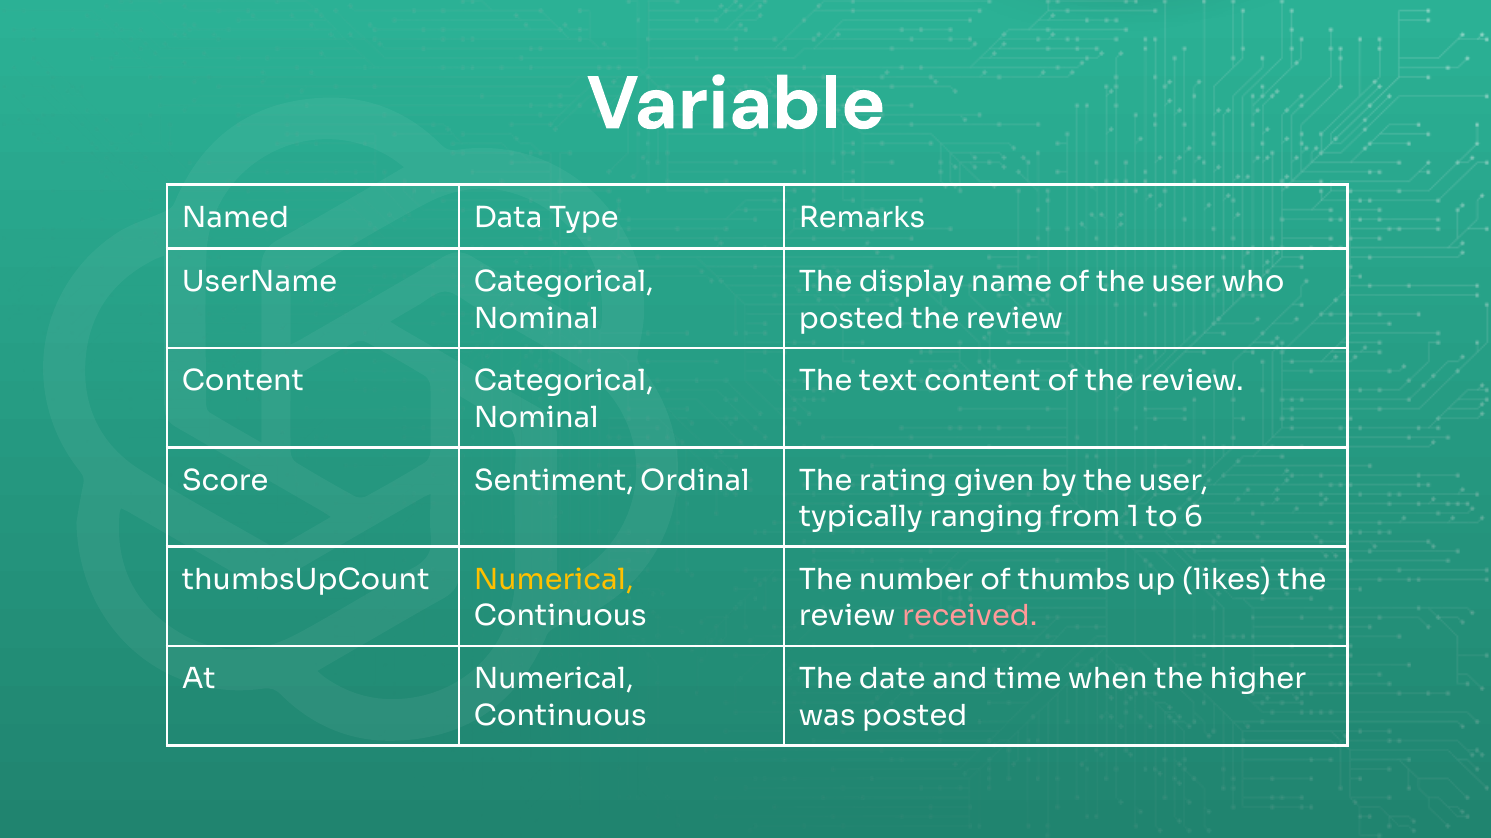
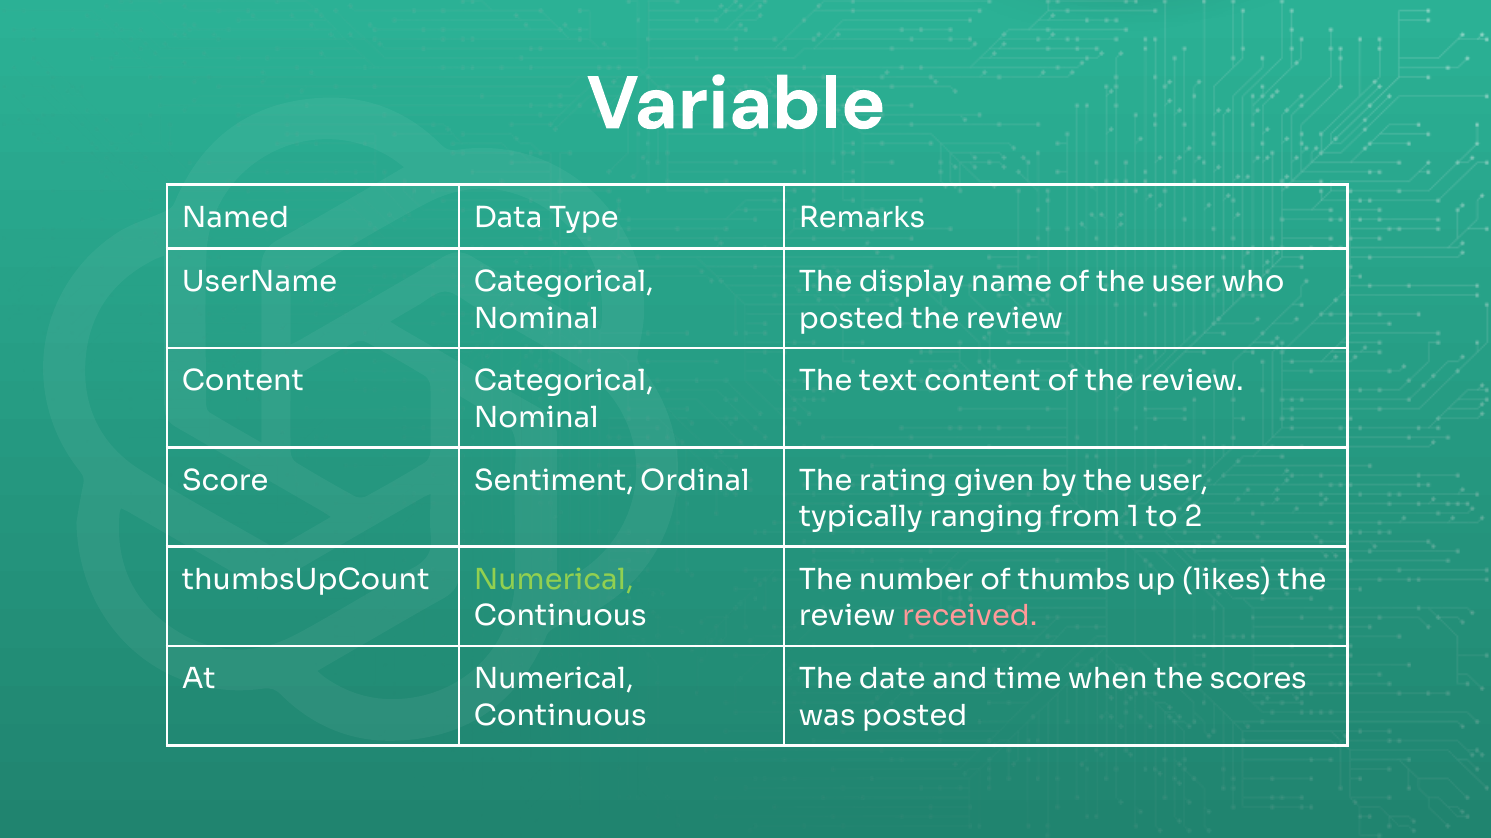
6: 6 -> 2 (1193, 518)
Numerical colour: yellow -> light green (554, 580)
higher: higher -> scores (1258, 680)
